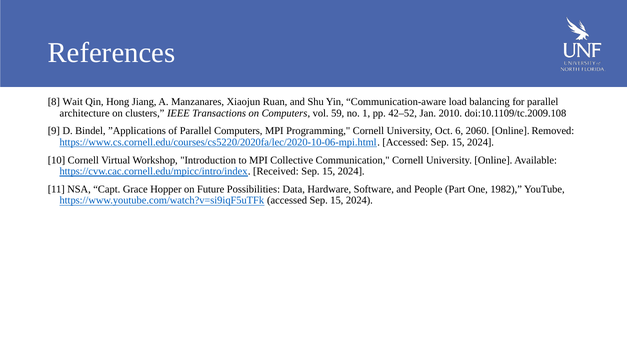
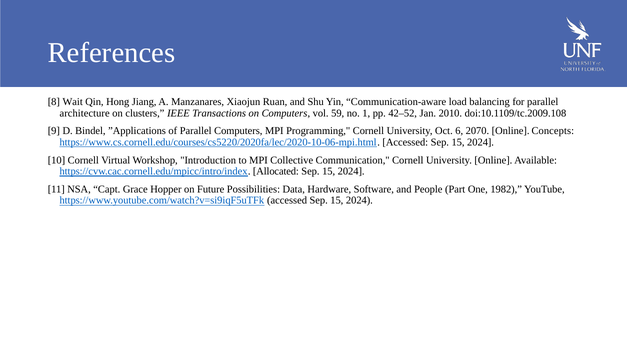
2060: 2060 -> 2070 (477, 131)
Removed: Removed -> Concepts (553, 131)
Received: Received -> Allocated (276, 171)
